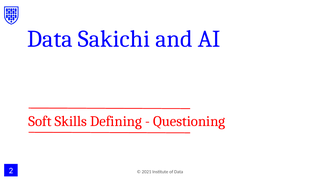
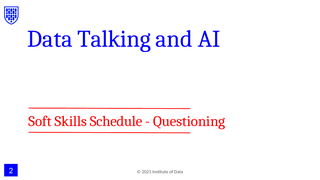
Sakichi: Sakichi -> Talking (114, 39)
Defining: Defining -> Schedule (116, 121)
